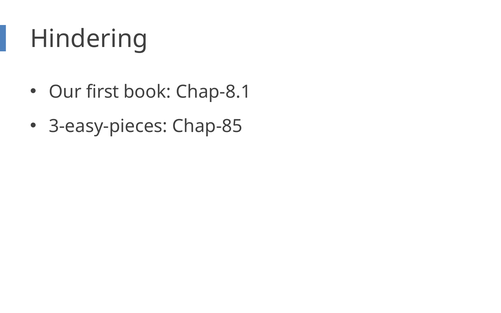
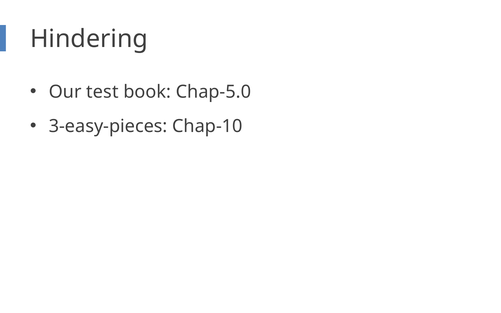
first: first -> test (102, 92)
Chap-8.1: Chap-8.1 -> Chap-5.0 (213, 92)
Chap-85: Chap-85 -> Chap-10 (207, 126)
